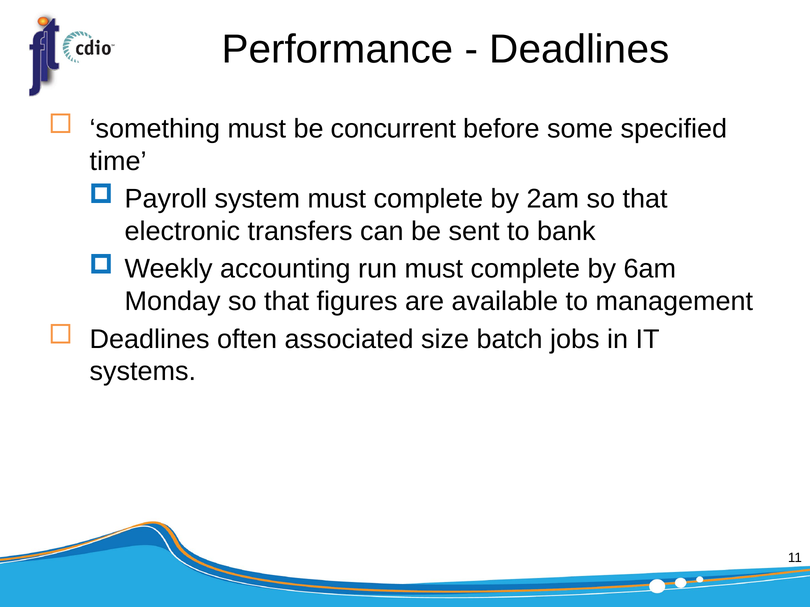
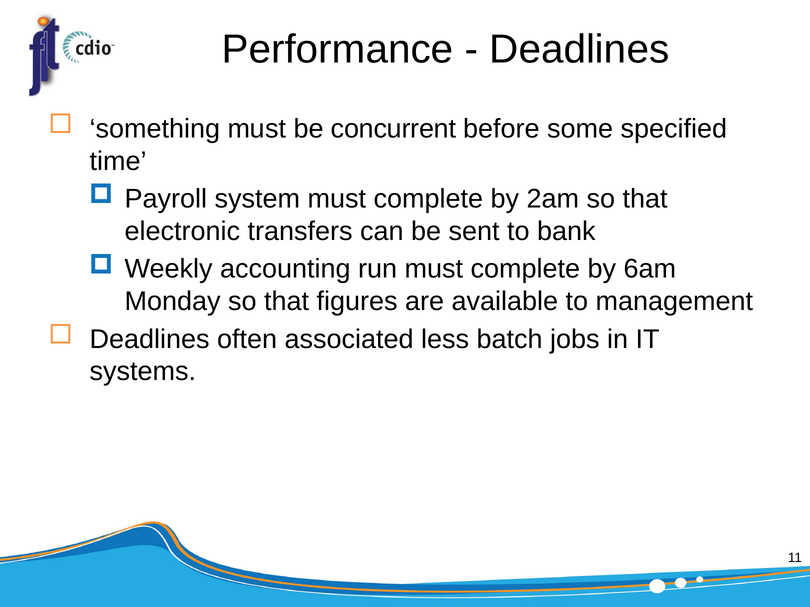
size: size -> less (445, 339)
